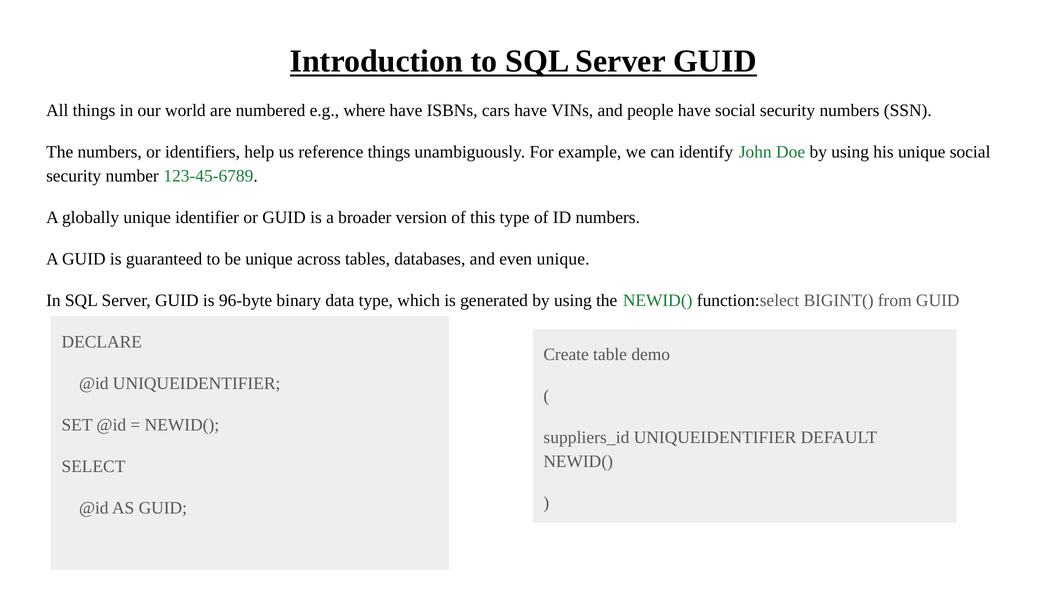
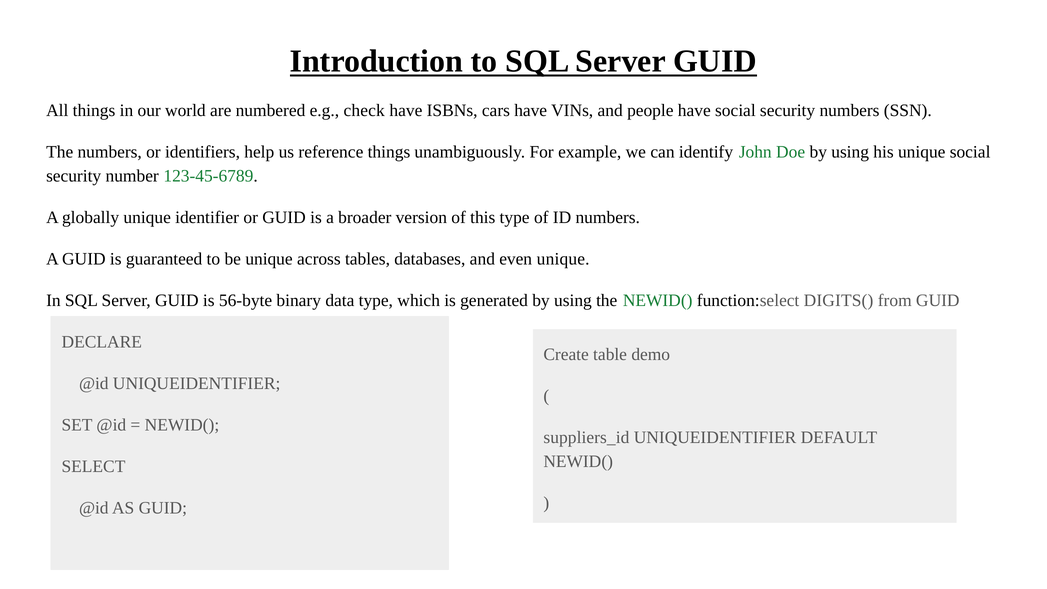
where: where -> check (364, 110)
96-byte: 96-byte -> 56-byte (246, 301)
BIGINT(: BIGINT( -> DIGITS( (839, 301)
